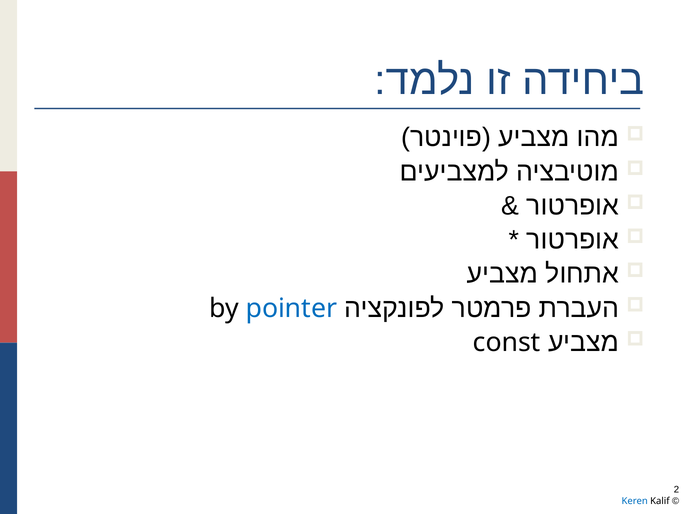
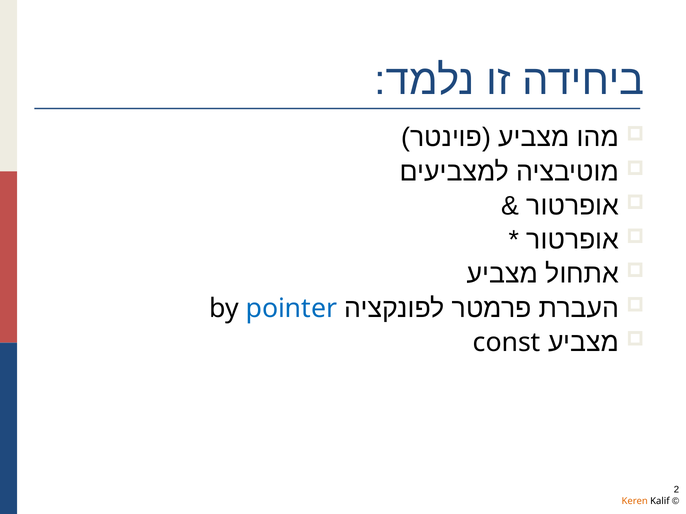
Keren colour: blue -> orange (635, 501)
